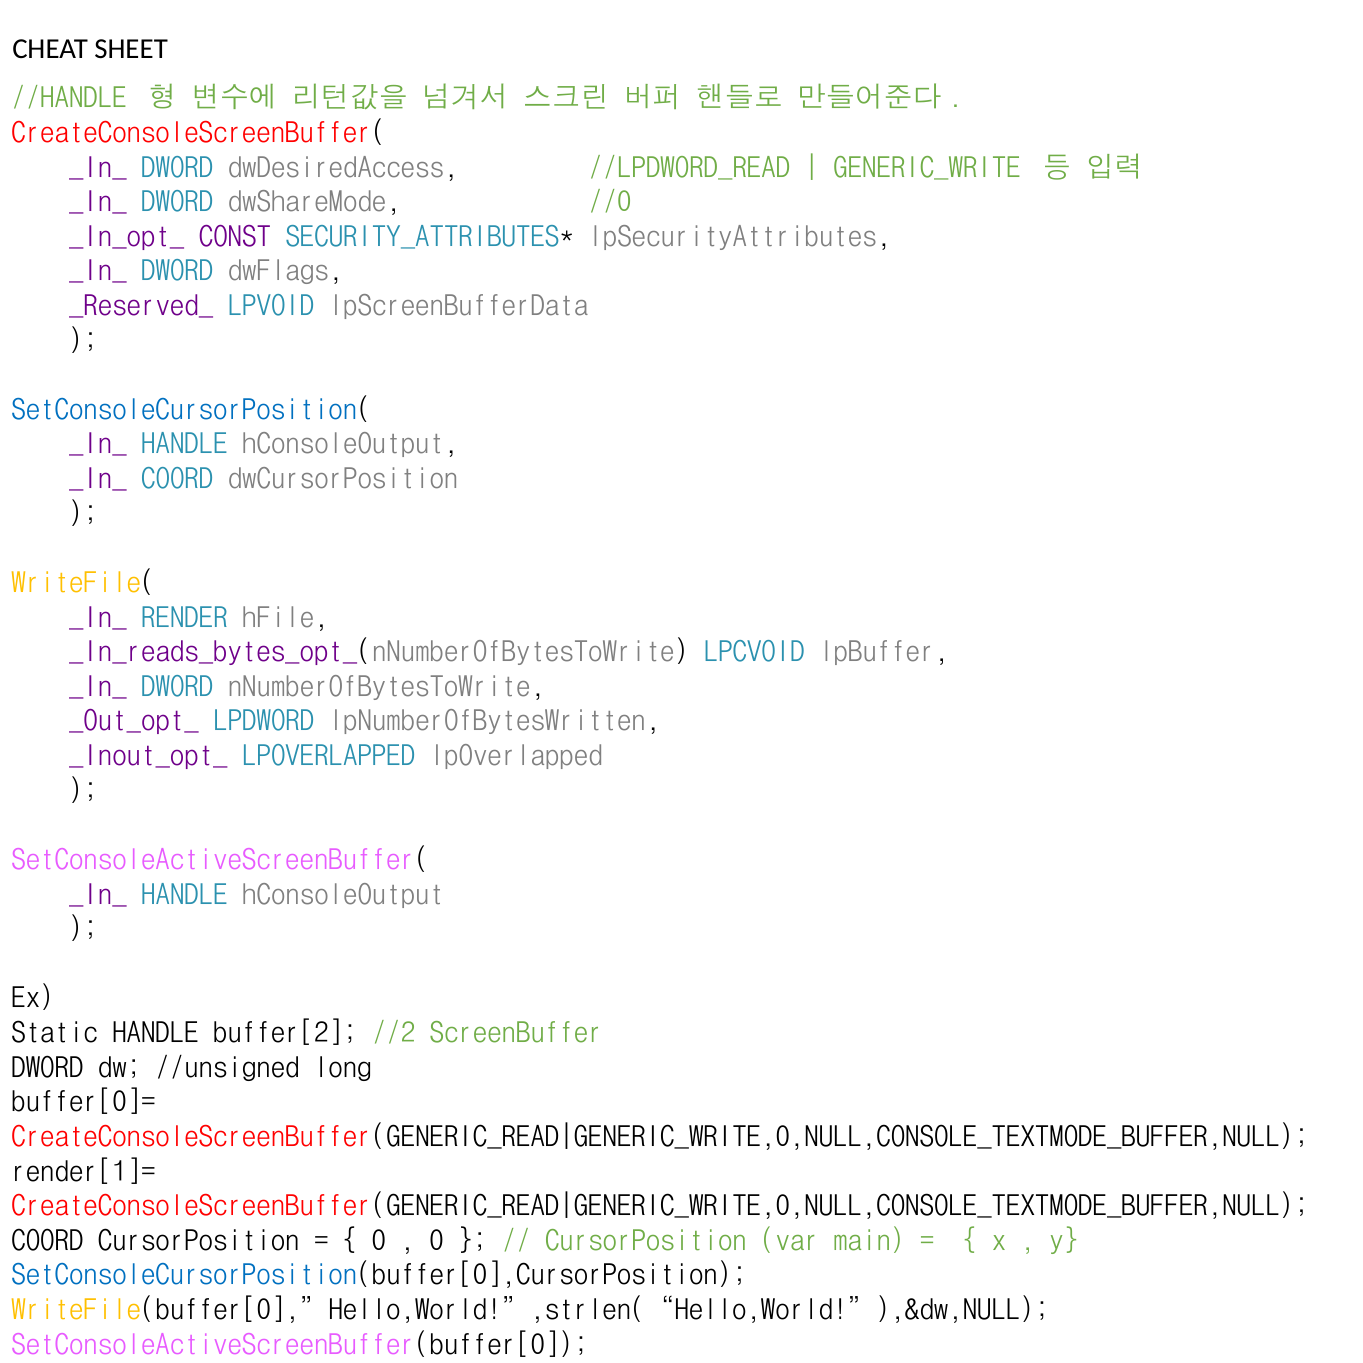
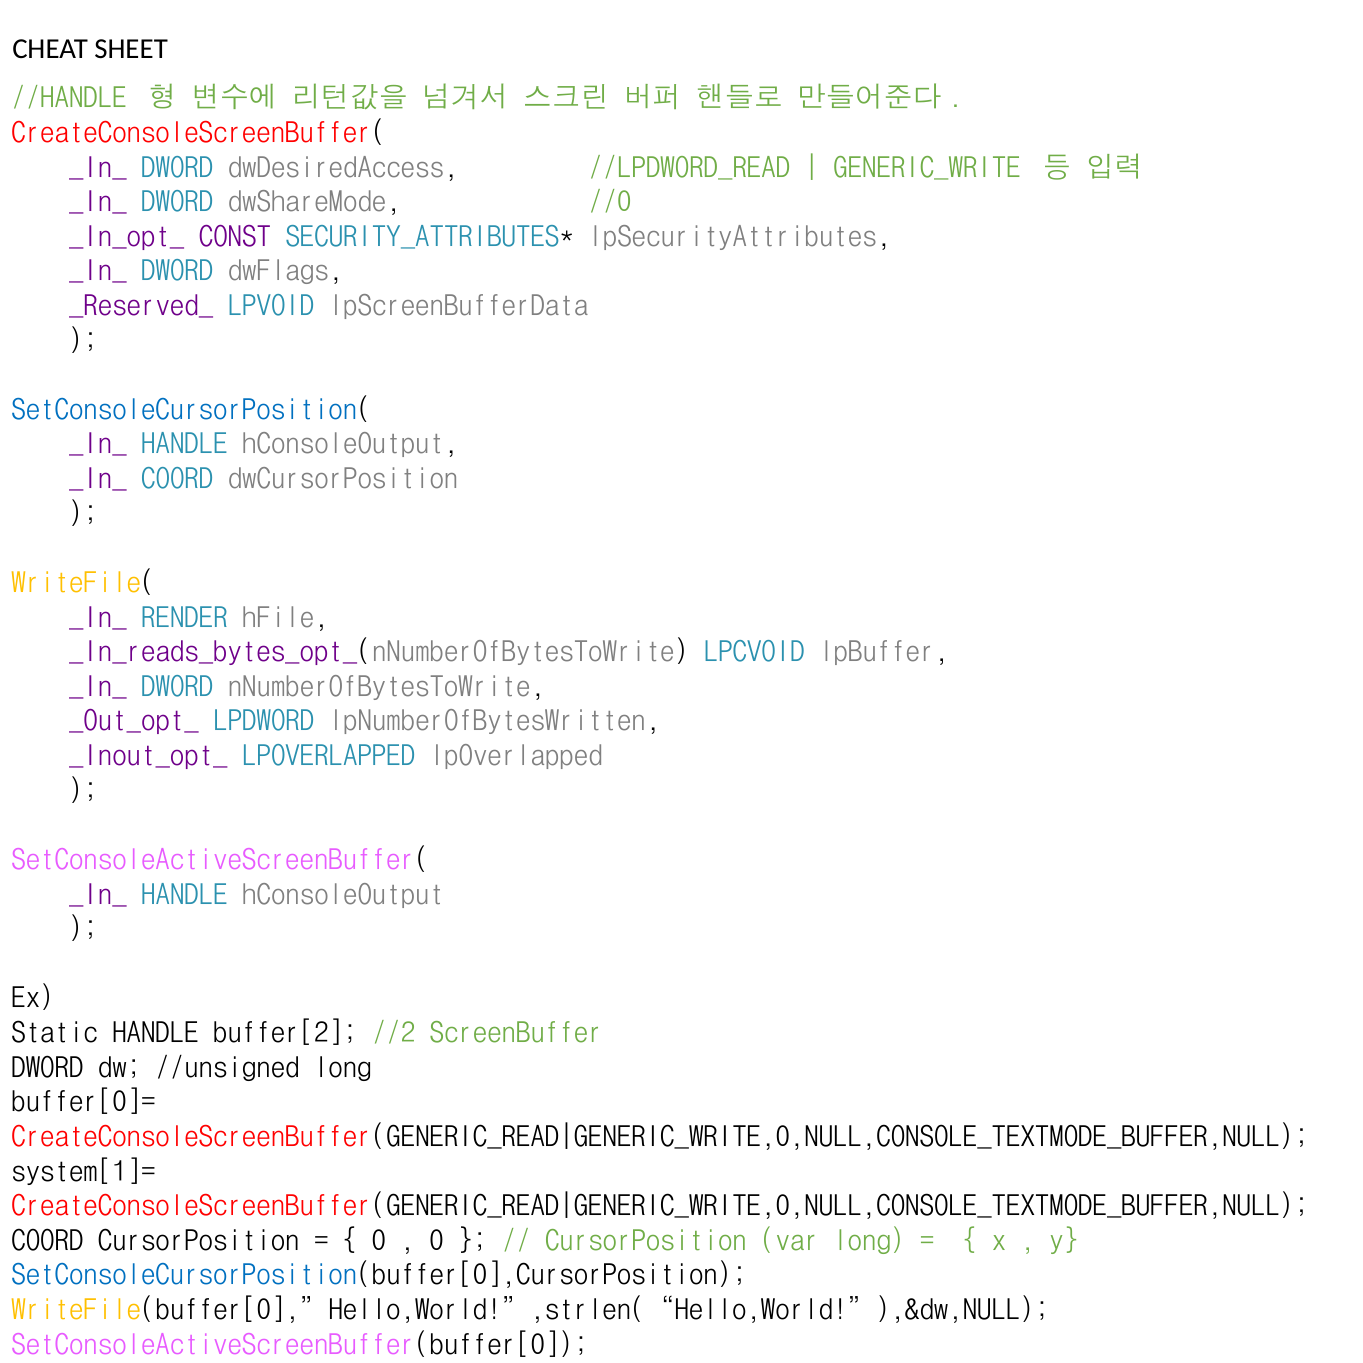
render[1]=: render[1]= -> system[1]= (83, 1172)
var main: main -> long (869, 1241)
